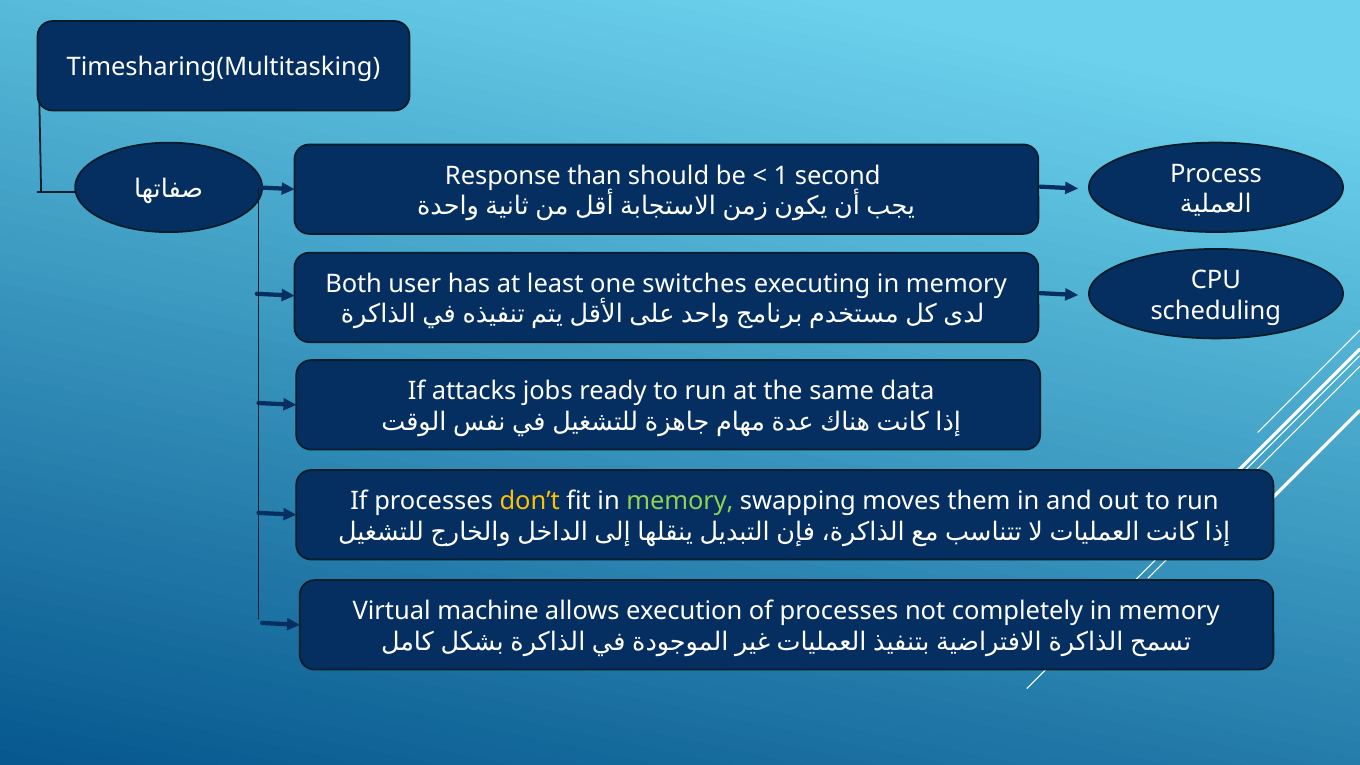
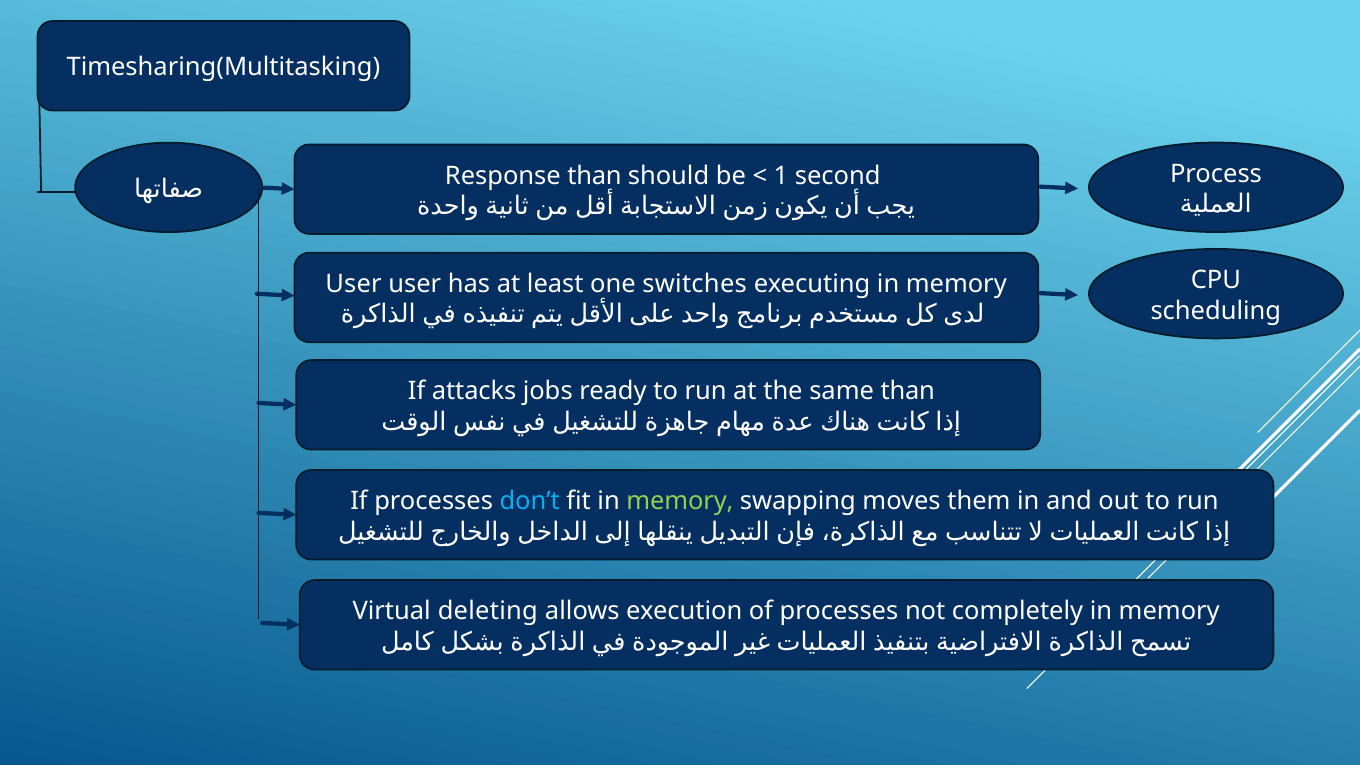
Both: Both -> User (354, 284)
same data: data -> than (908, 391)
don’t colour: yellow -> light blue (530, 501)
machine: machine -> deleting (488, 611)
